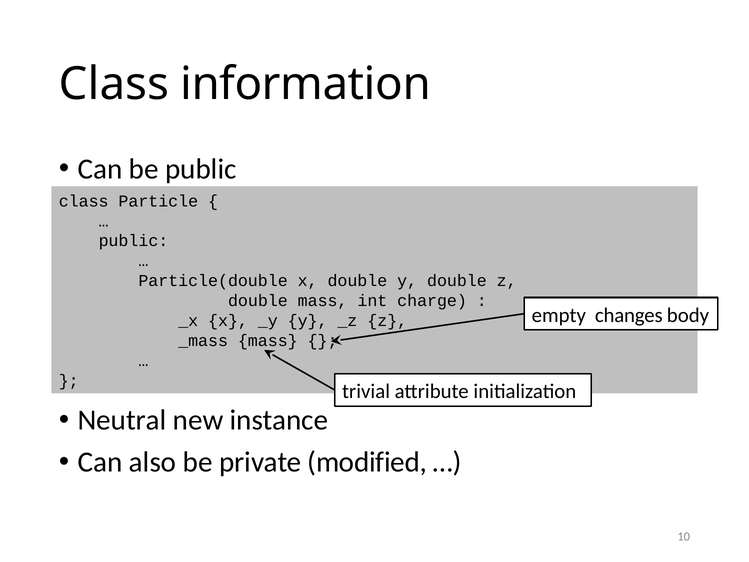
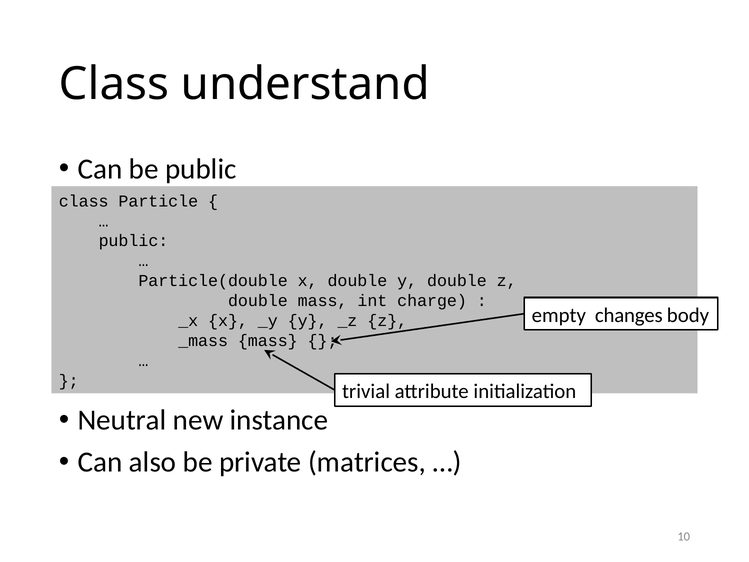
information: information -> understand (305, 84)
modified: modified -> matrices (367, 462)
